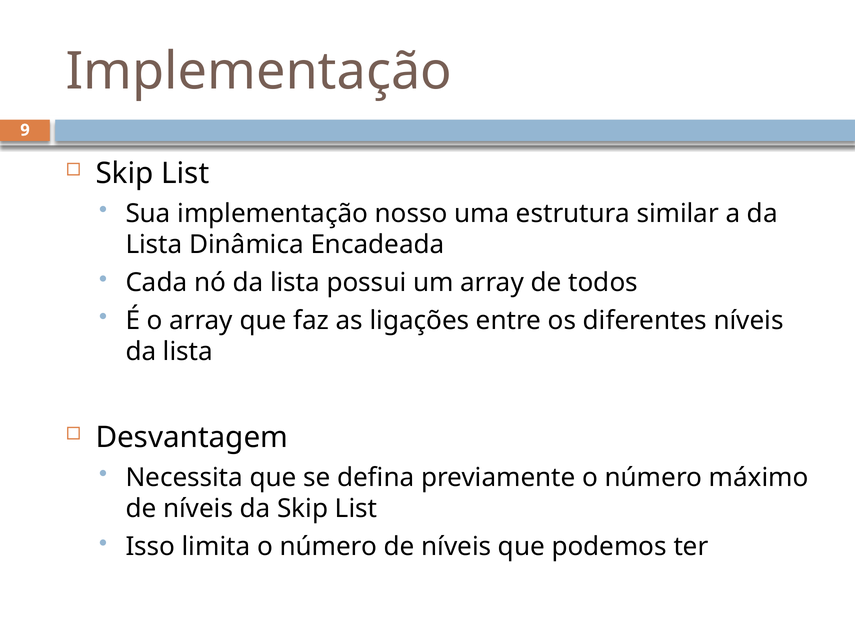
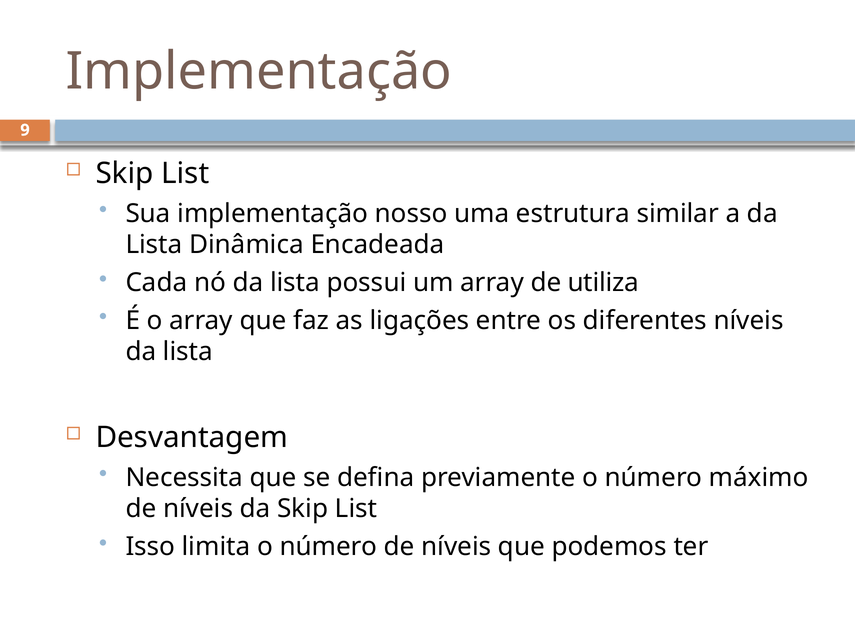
todos: todos -> utiliza (603, 283)
